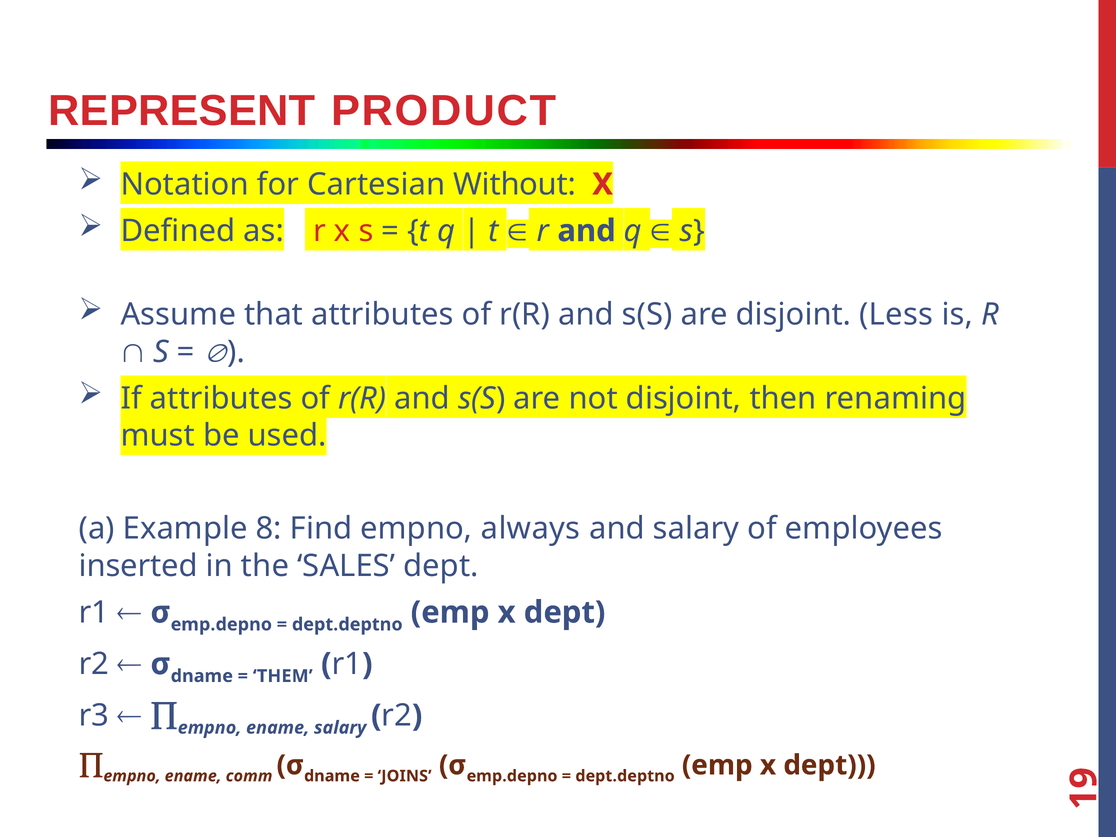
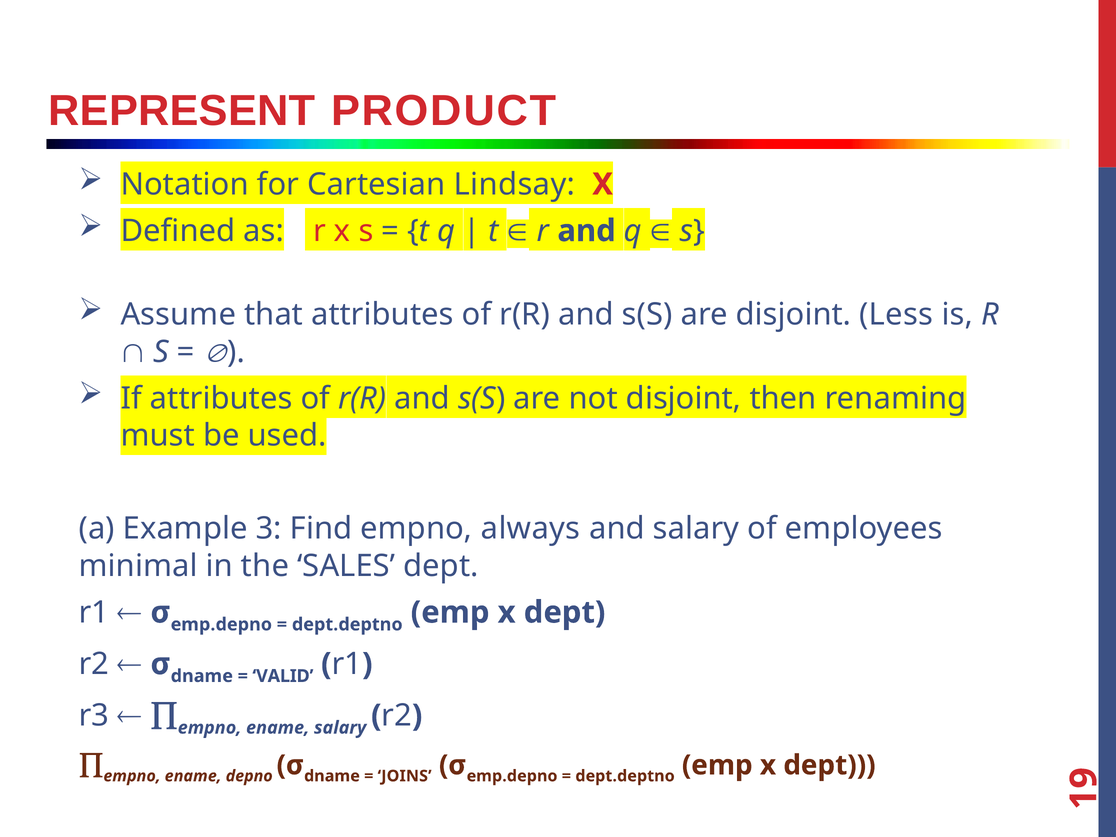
Without: Without -> Lindsay (514, 184)
8: 8 -> 3 (269, 529)
inserted: inserted -> minimal (138, 566)
THEM: THEM -> VALID (283, 676)
comm: comm -> depno (249, 776)
